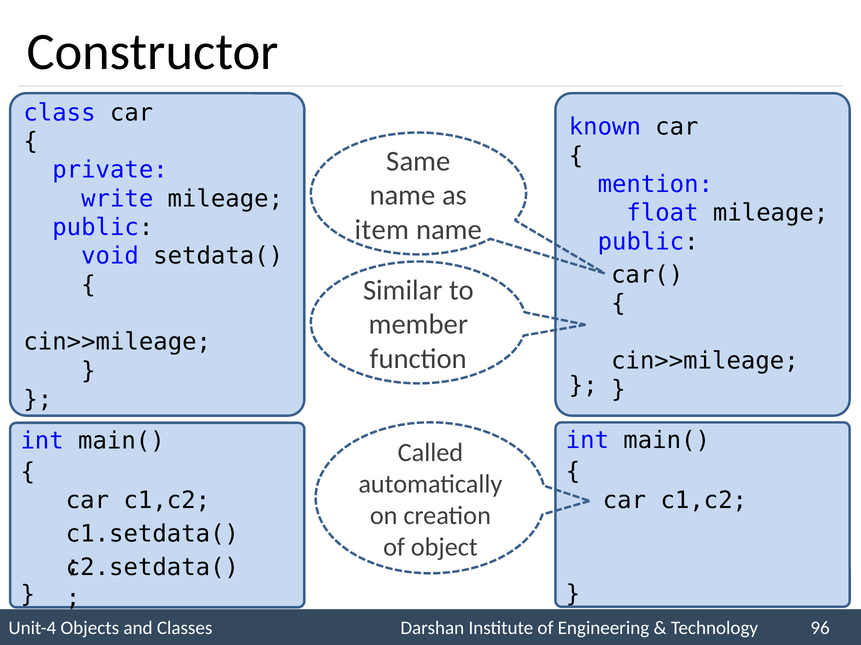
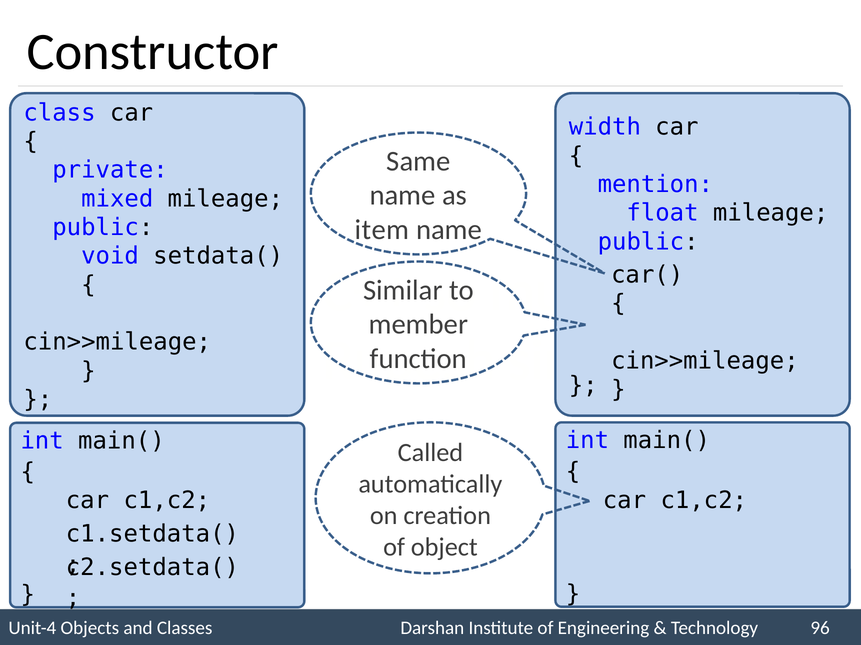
known: known -> width (605, 127)
write: write -> mixed (117, 199)
